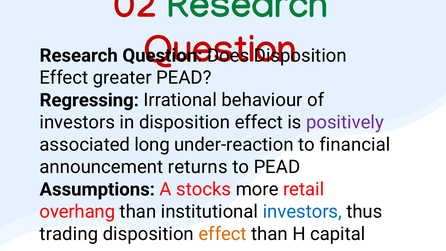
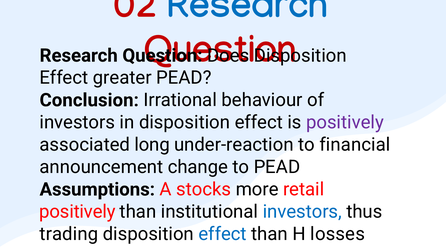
Research colour: green -> blue (248, 5)
Regressing: Regressing -> Conclusion (89, 100)
returns: returns -> change (198, 167)
overhang: overhang -> positively (77, 212)
effect colour: orange -> blue (223, 234)
capital: capital -> losses (338, 234)
